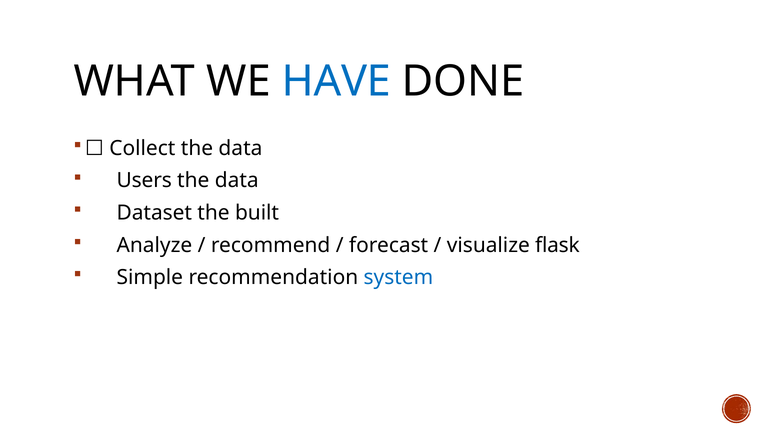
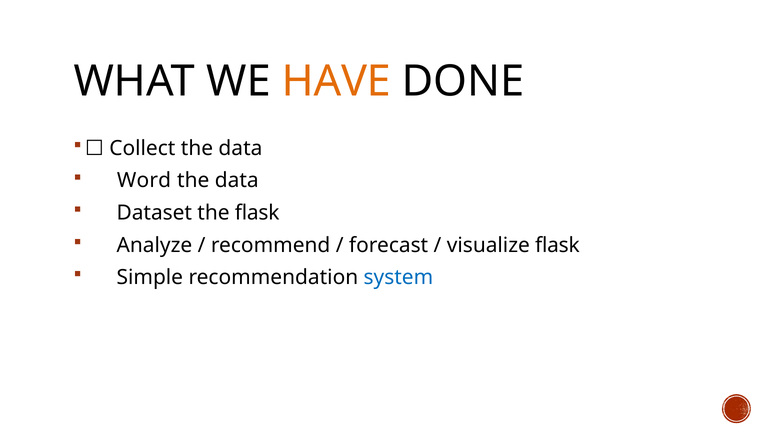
HAVE colour: blue -> orange (336, 81)
Users: Users -> Word (144, 181)
the built: built -> flask (257, 213)
